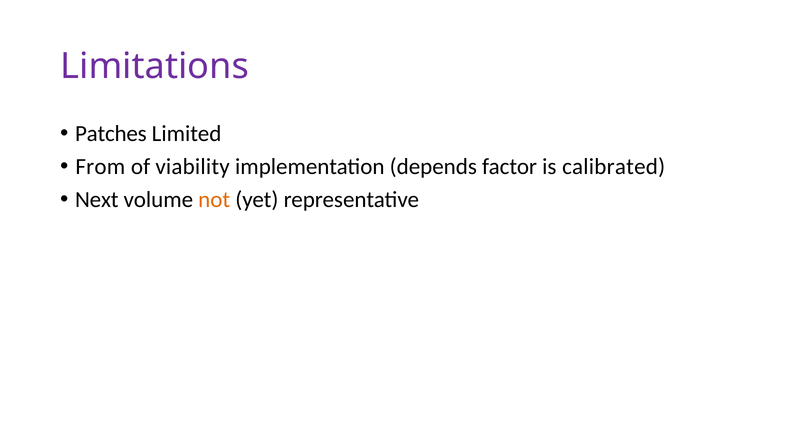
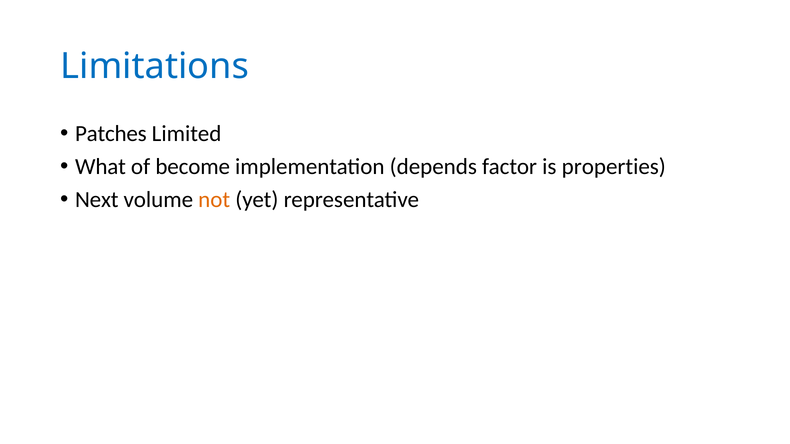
Limitations colour: purple -> blue (155, 66)
From: From -> What (100, 167)
viability: viability -> become (193, 167)
calibrated: calibrated -> properties (614, 167)
